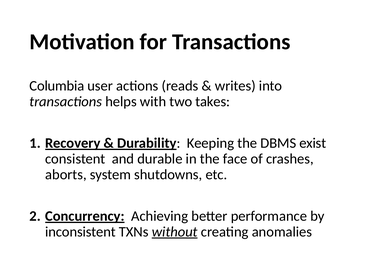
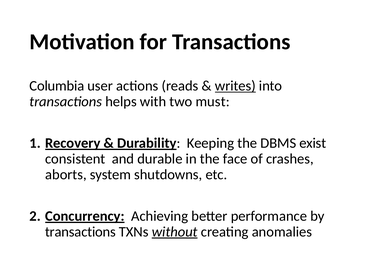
writes underline: none -> present (235, 86)
takes: takes -> must (213, 102)
inconsistent: inconsistent -> transactions (80, 232)
